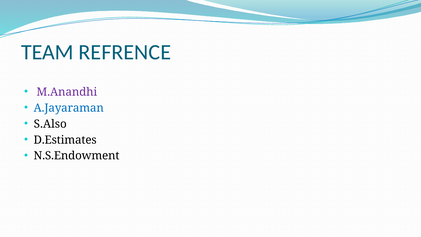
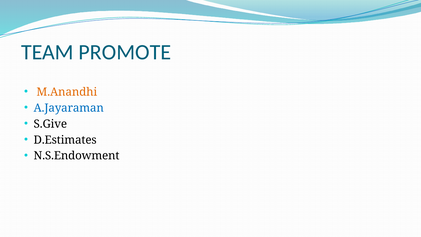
REFRENCE: REFRENCE -> PROMOTE (125, 52)
M.Anandhi colour: purple -> orange (67, 92)
S.Also: S.Also -> S.Give (50, 124)
